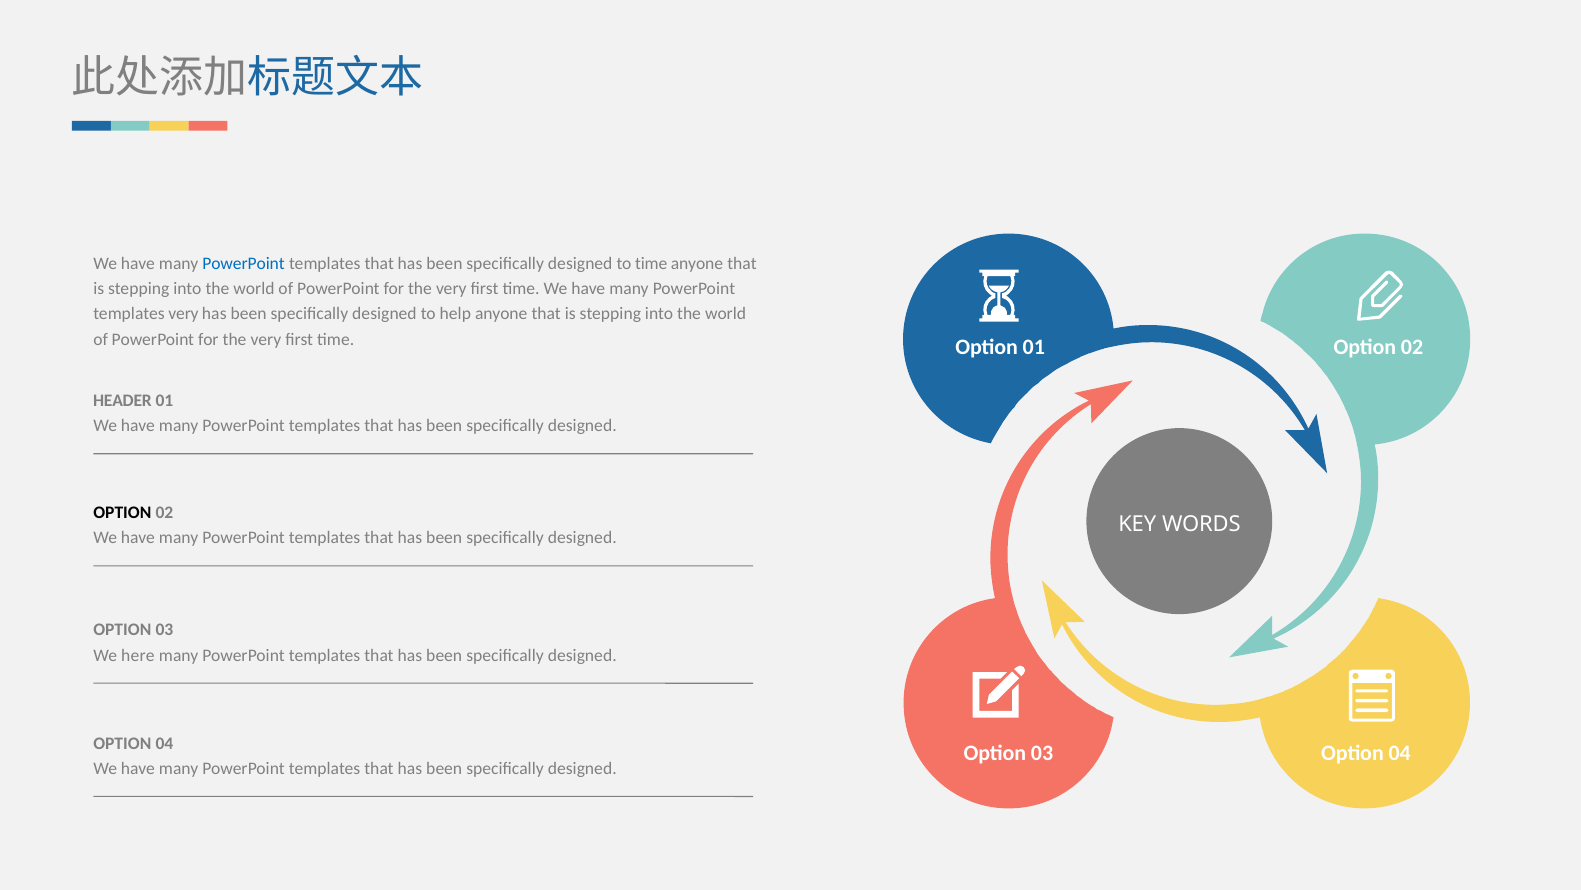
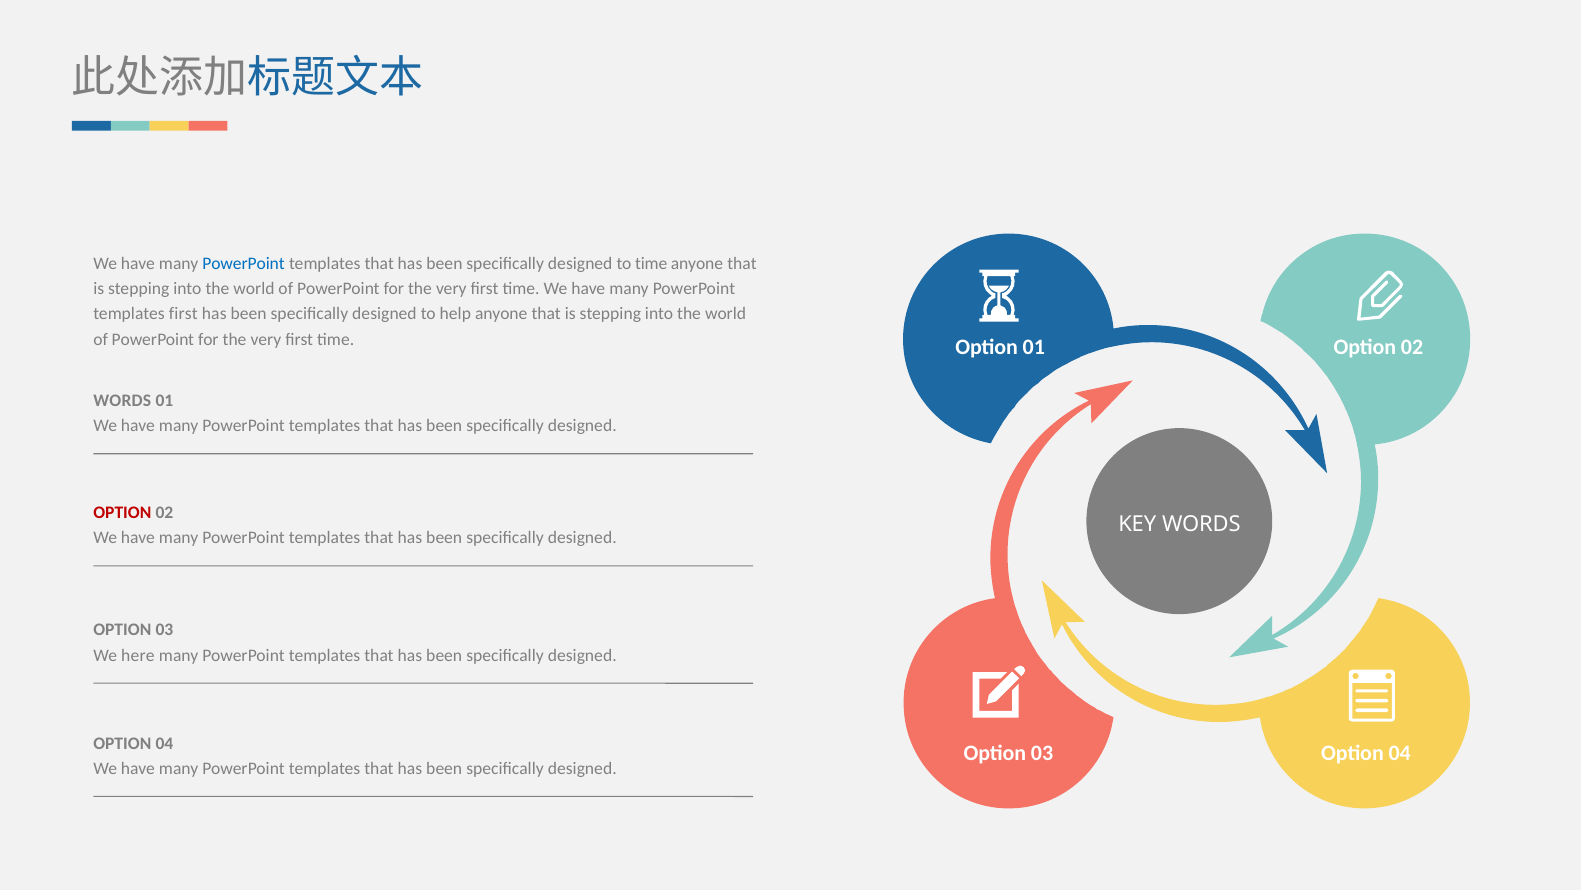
templates very: very -> first (183, 314)
HEADER: HEADER -> WORDS (122, 400)
OPTION colour: black -> red (122, 512)
